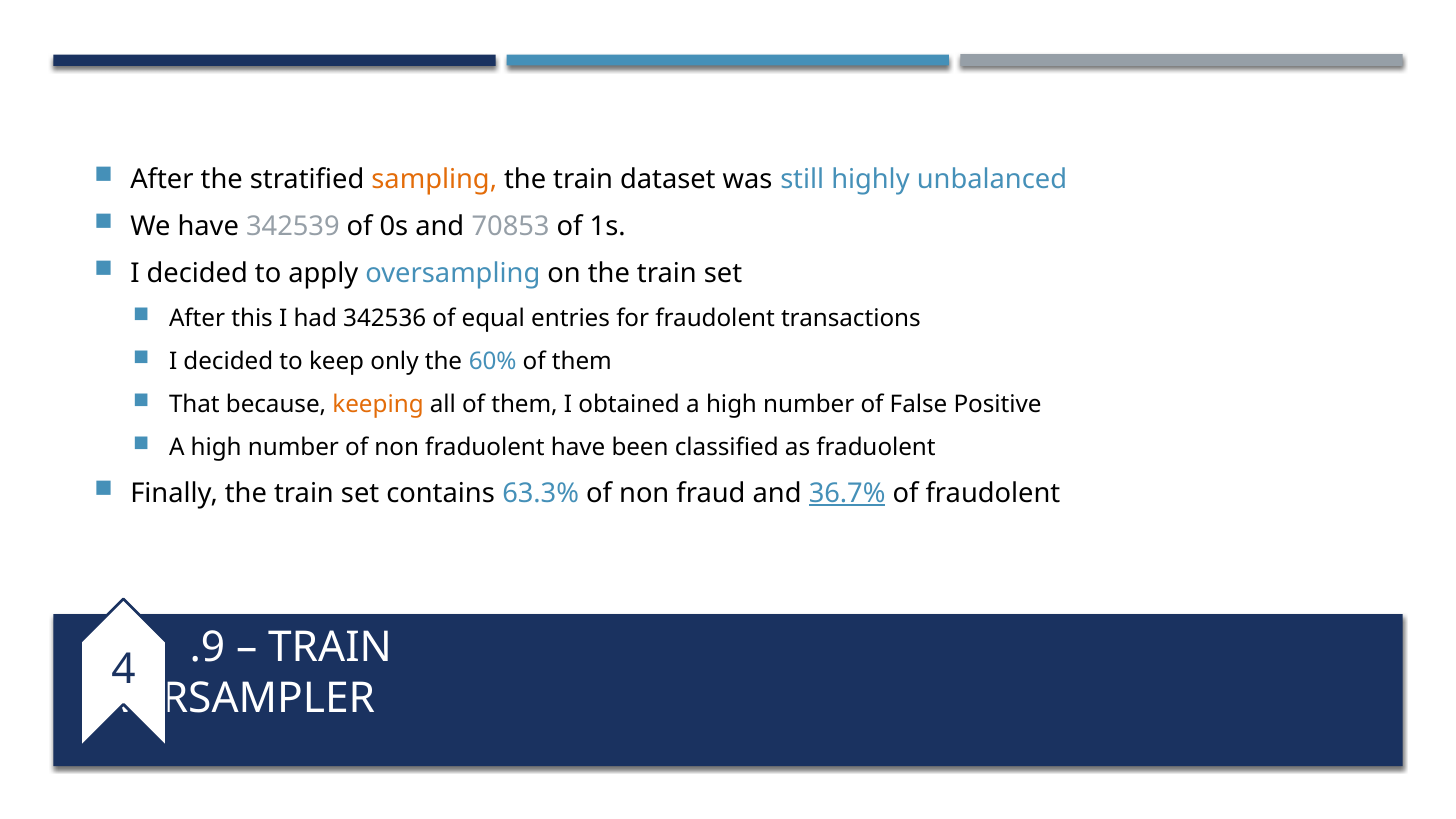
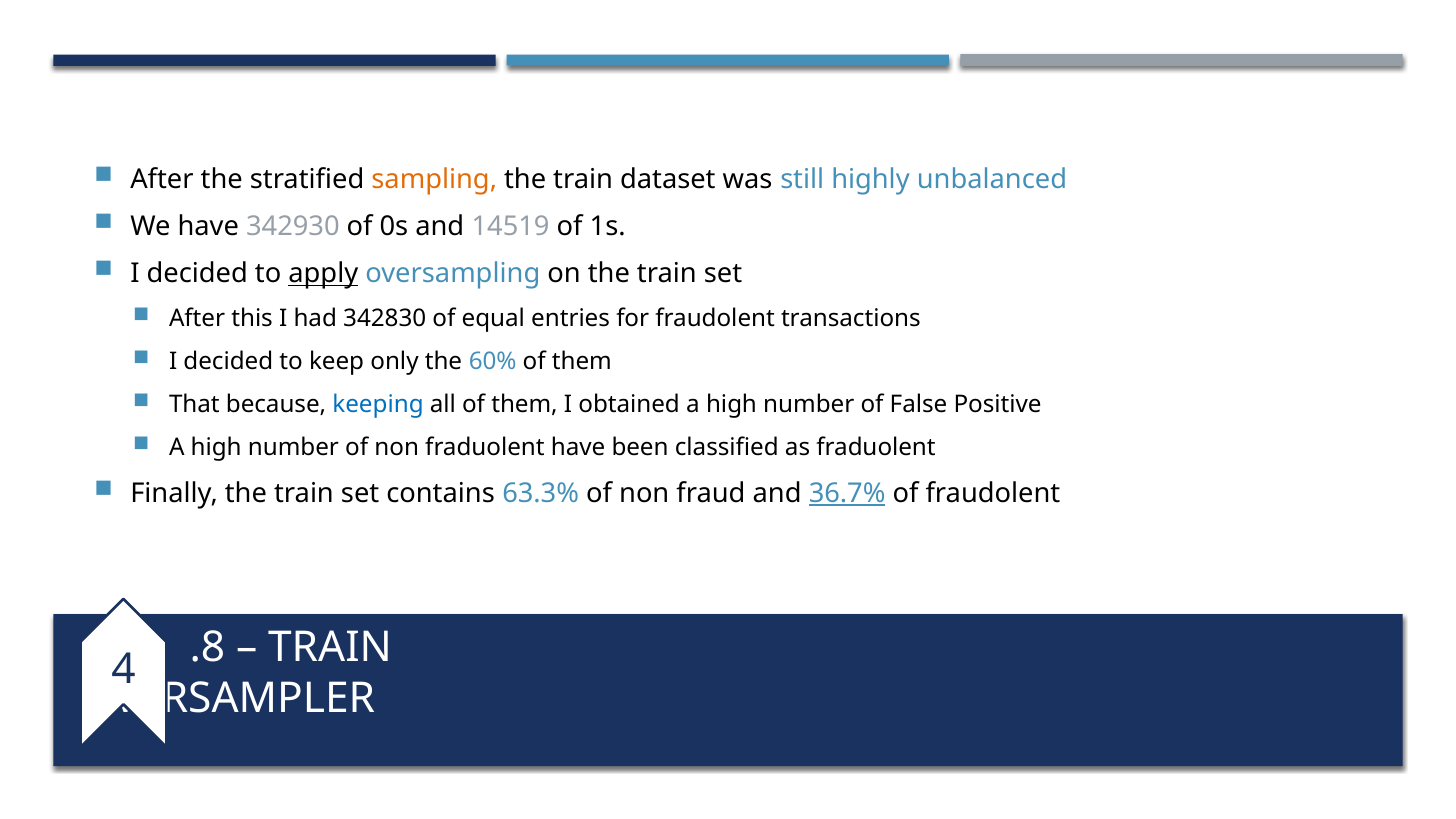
342539: 342539 -> 342930 (293, 226)
70853: 70853 -> 14519 (511, 226)
apply underline: none -> present (323, 274)
342536: 342536 -> 342830 (385, 318)
keeping colour: orange -> blue (378, 405)
.9: .9 -> .8 (207, 647)
